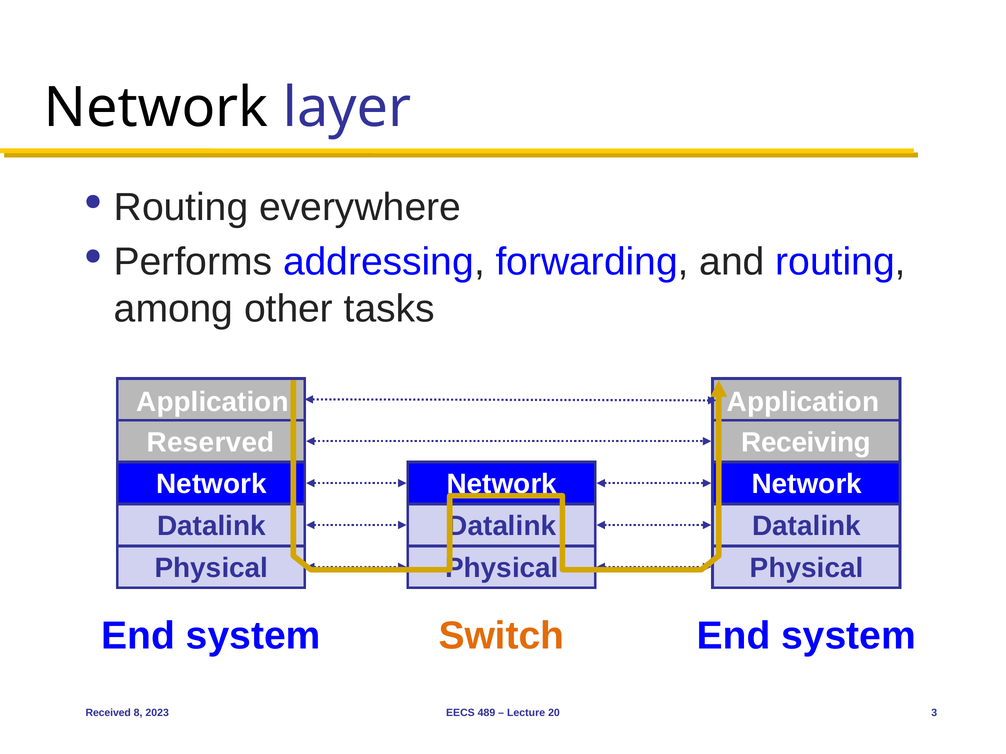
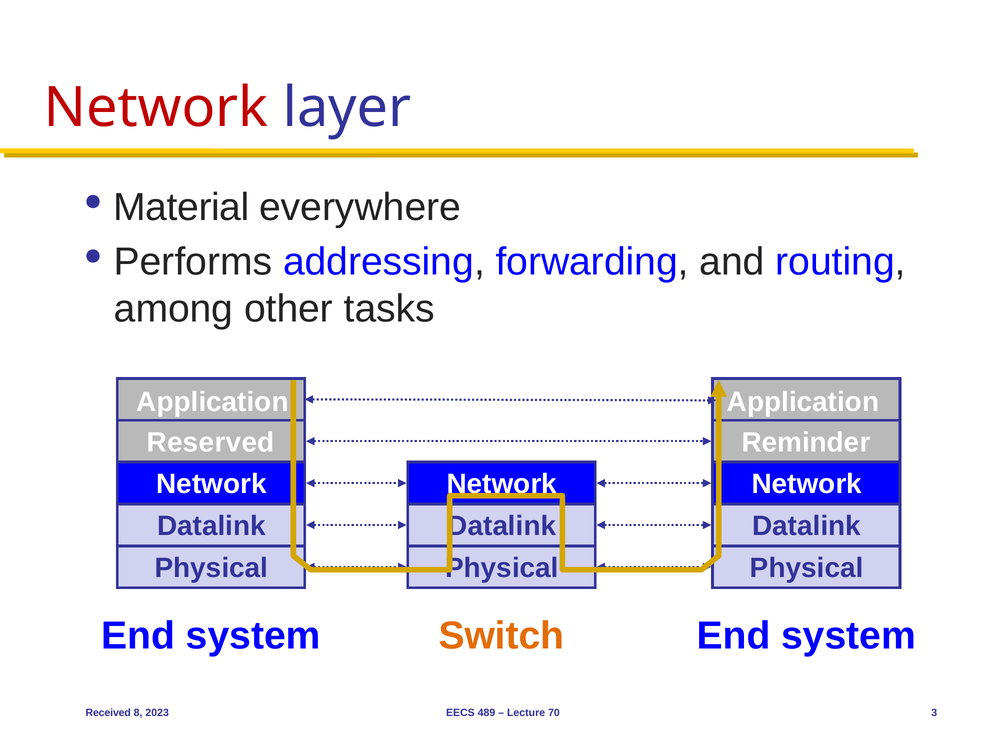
Network colour: black -> red (156, 108)
Routing: Routing -> Material (181, 207)
Receiving: Receiving -> Reminder (806, 443)
20: 20 -> 70 (554, 713)
